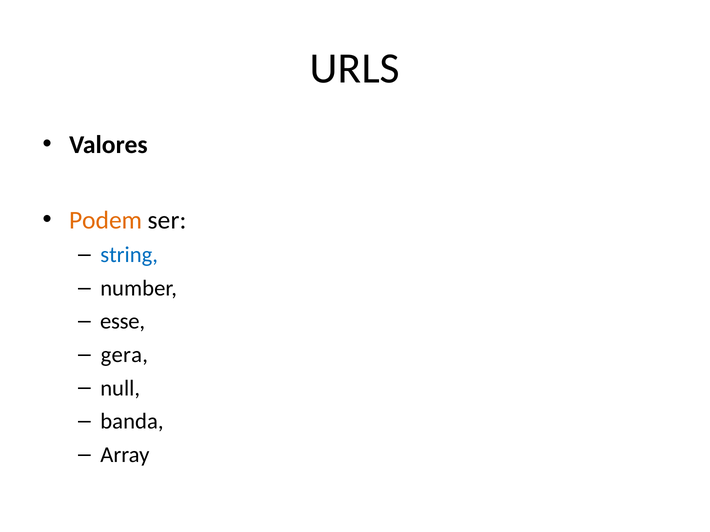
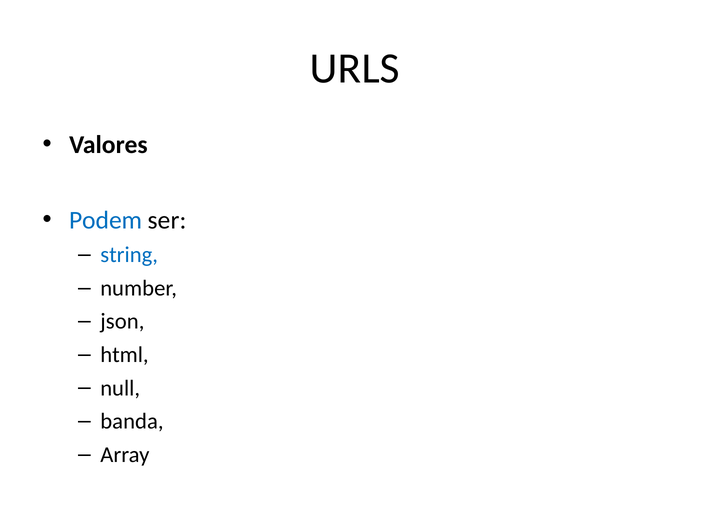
Podem colour: orange -> blue (106, 220)
esse: esse -> json (122, 322)
gera: gera -> html (124, 355)
